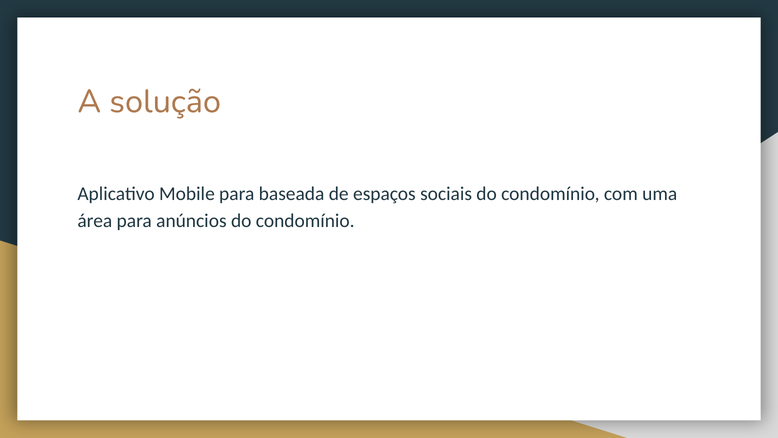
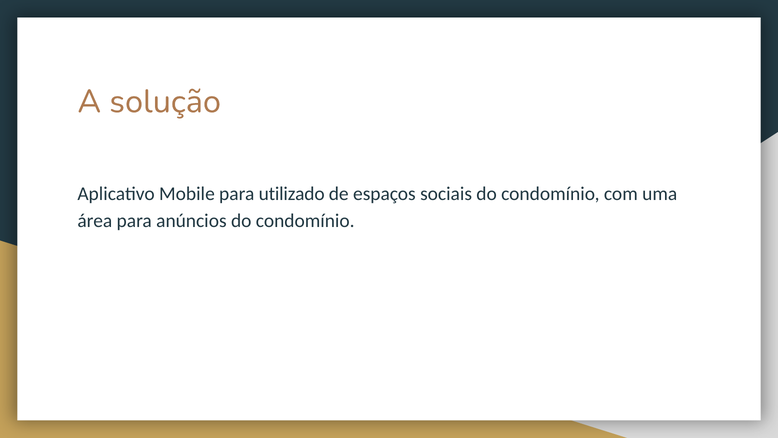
baseada: baseada -> utilizado (292, 194)
